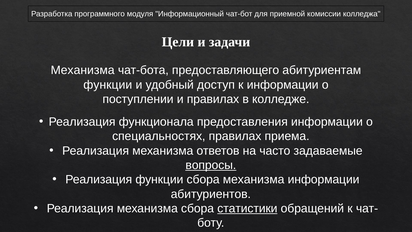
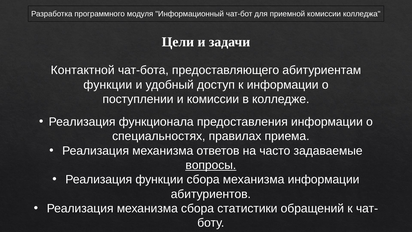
Механизма: Механизма -> Контактной (83, 70)
и правилах: правилах -> комиссии (213, 99)
статистики underline: present -> none (247, 208)
